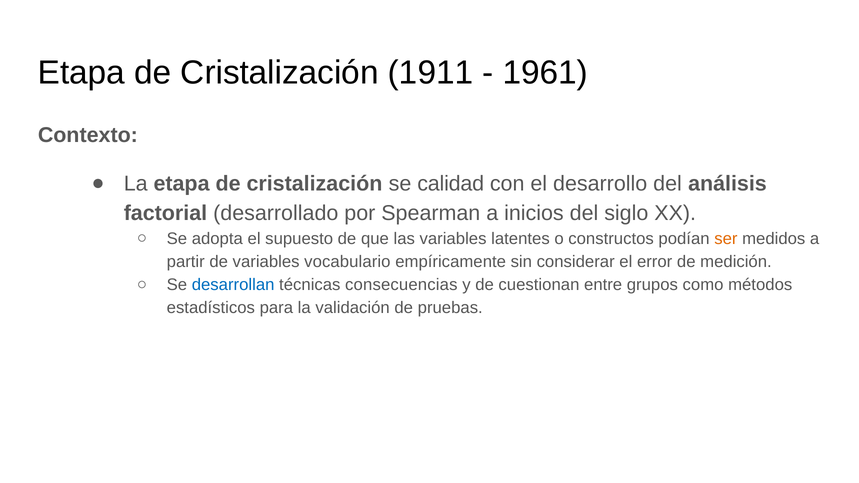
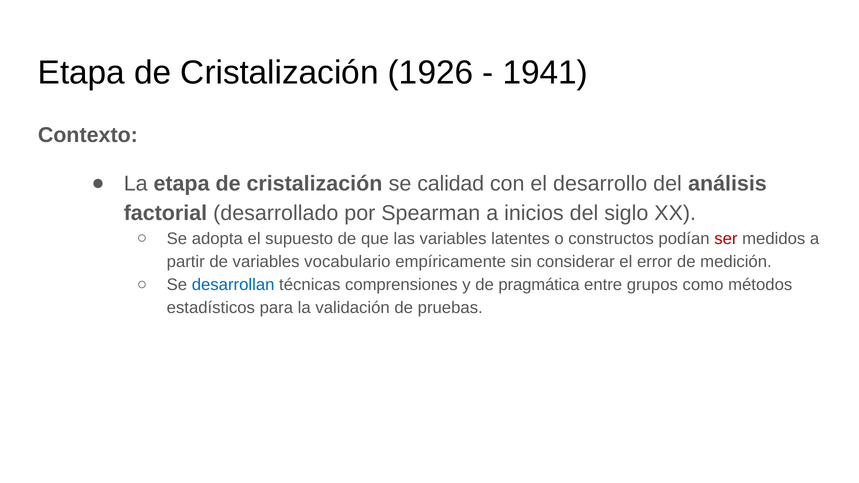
1911: 1911 -> 1926 (431, 73)
1961: 1961 -> 1941 (545, 73)
ser colour: orange -> red (726, 239)
consecuencias: consecuencias -> comprensiones (401, 285)
cuestionan: cuestionan -> pragmática (539, 285)
